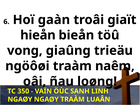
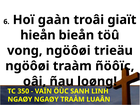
vong giaûng: giaûng -> ngöôøi (68, 51)
naêm: naêm -> ñöôïc (115, 66)
